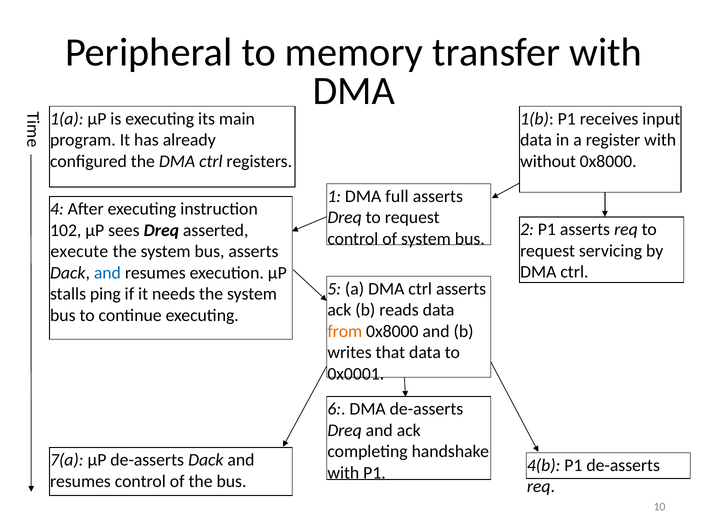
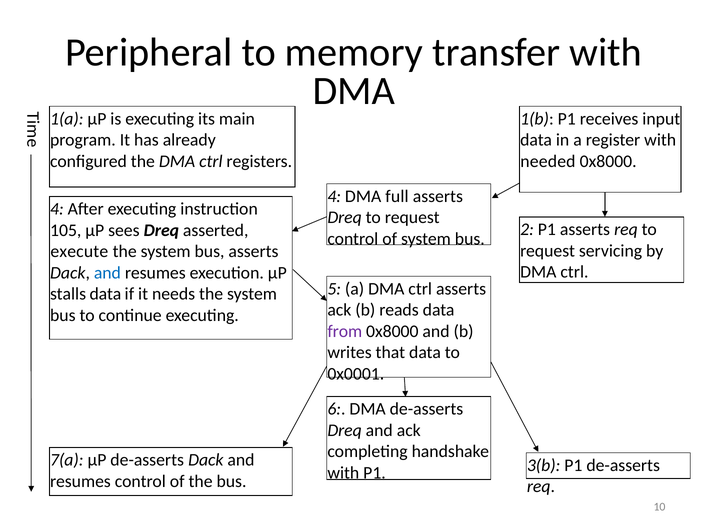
without: without -> needed (548, 161)
1: 1 -> 4 (334, 196)
102: 102 -> 105 (66, 230)
stalls ping: ping -> data (105, 294)
from colour: orange -> purple (345, 331)
4(b: 4(b -> 3(b (544, 465)
